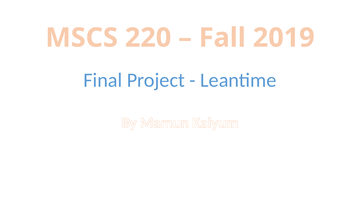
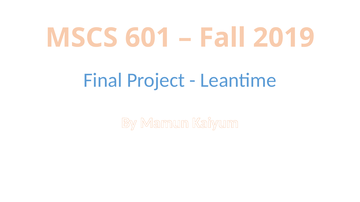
220: 220 -> 601 (148, 38)
